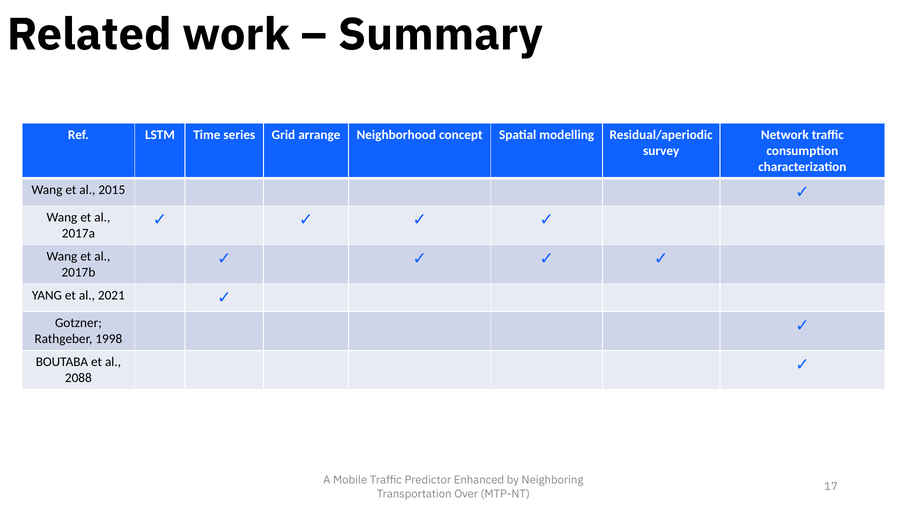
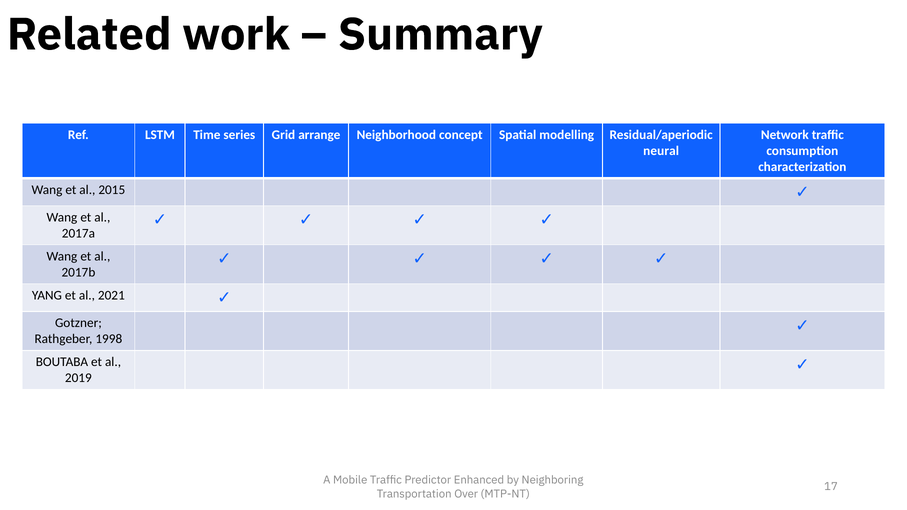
survey: survey -> neural (661, 151)
2088: 2088 -> 2019 (78, 378)
